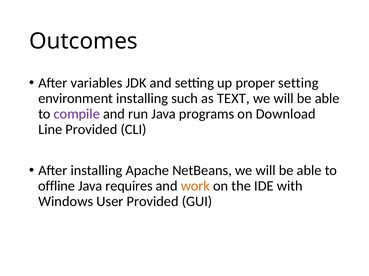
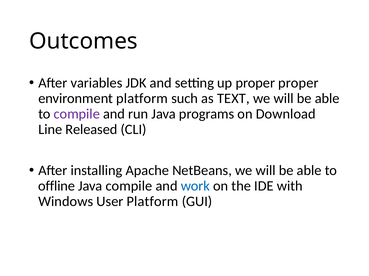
proper setting: setting -> proper (298, 83)
environment installing: installing -> platform (142, 99)
Line Provided: Provided -> Released (91, 130)
Java requires: requires -> compile (129, 186)
work colour: orange -> blue (195, 186)
User Provided: Provided -> Platform (153, 202)
